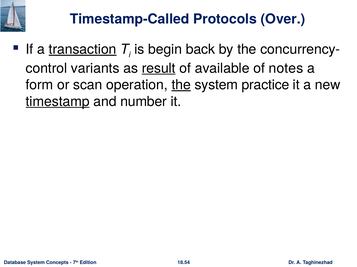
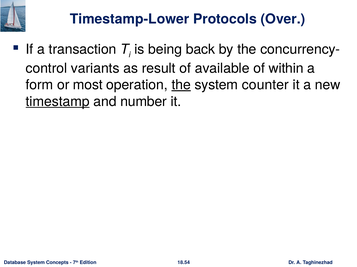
Timestamp-Called: Timestamp-Called -> Timestamp-Lower (130, 19)
transaction underline: present -> none (83, 49)
begin: begin -> being (165, 49)
result underline: present -> none (159, 68)
notes: notes -> within (286, 68)
scan: scan -> most (88, 85)
practice: practice -> counter (265, 85)
